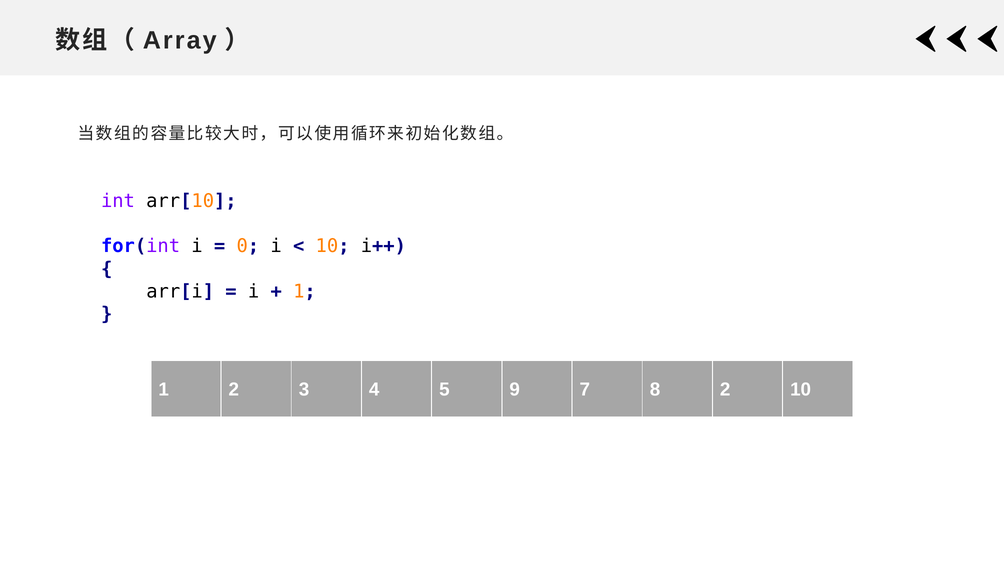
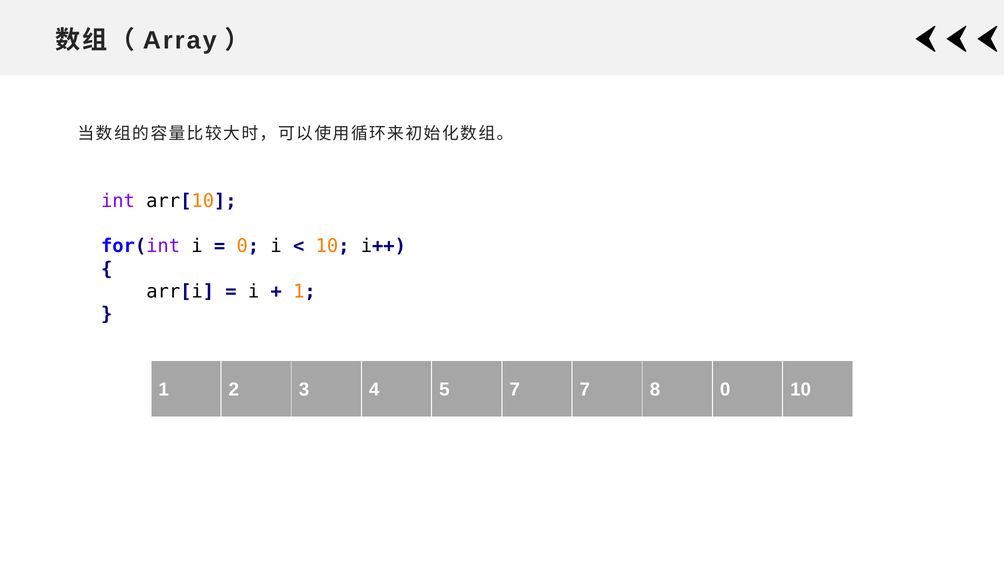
5 9: 9 -> 7 (515, 389)
8 2: 2 -> 0 (725, 389)
